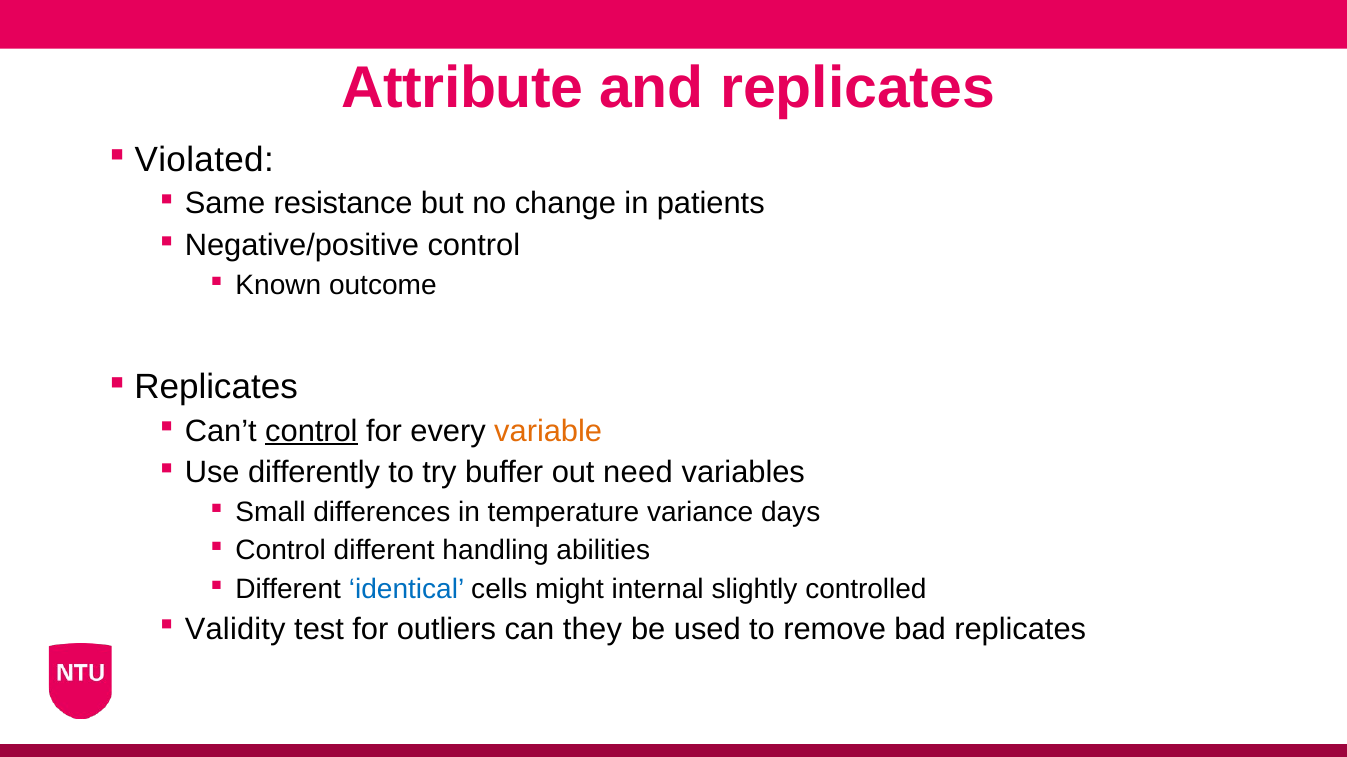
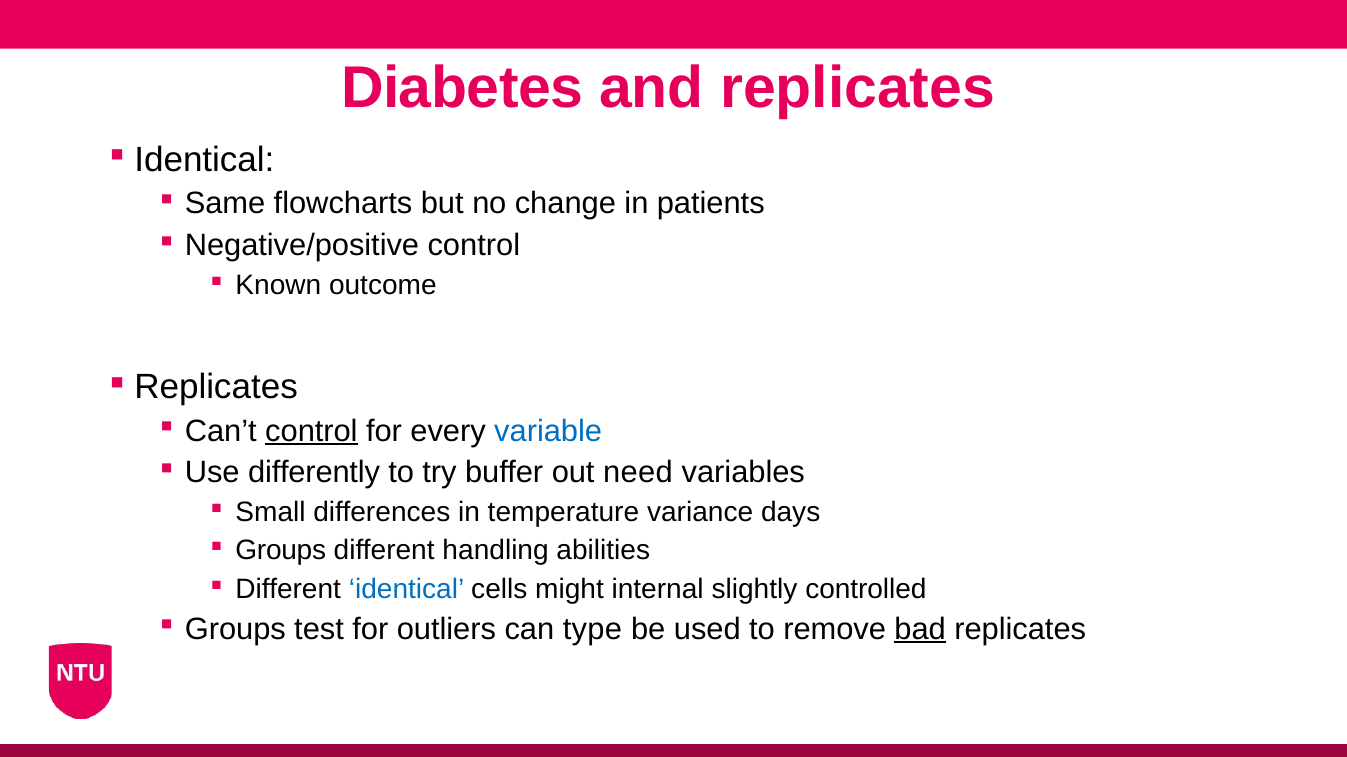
Attribute: Attribute -> Diabetes (462, 88)
Violated: Violated -> Identical (204, 160)
resistance: resistance -> flowcharts (343, 204)
variable colour: orange -> blue (548, 431)
Control: Control -> Groups (281, 551)
Validity: Validity -> Groups (235, 629)
they: they -> type (592, 629)
bad underline: none -> present (920, 629)
